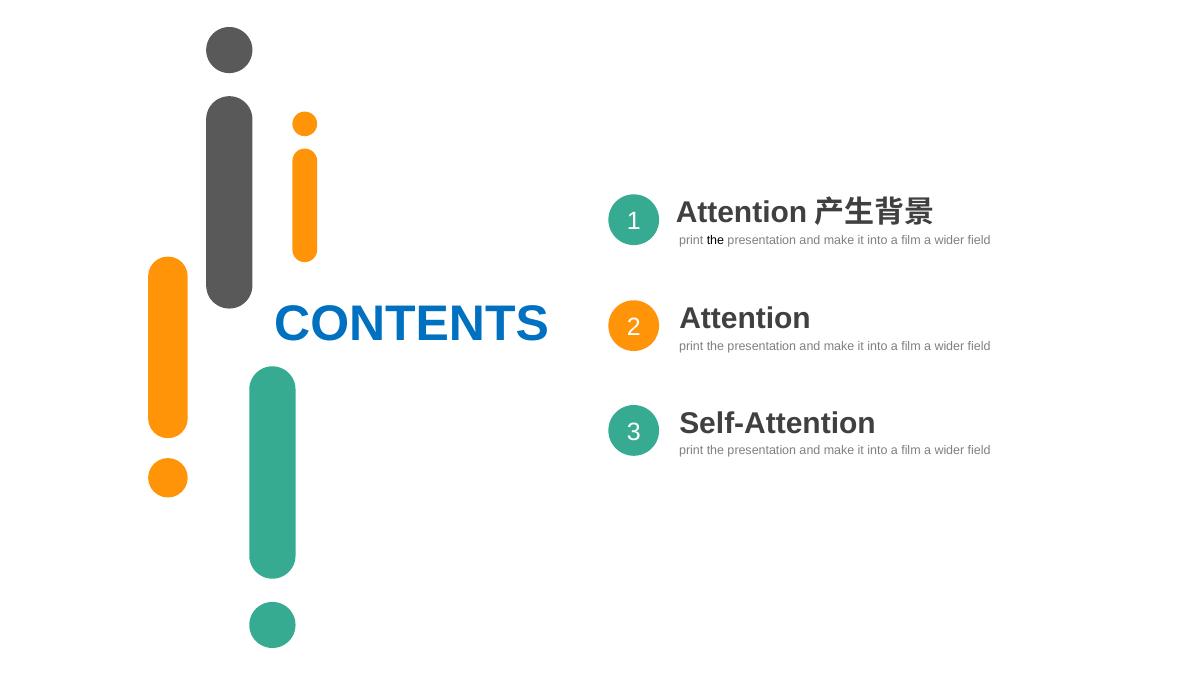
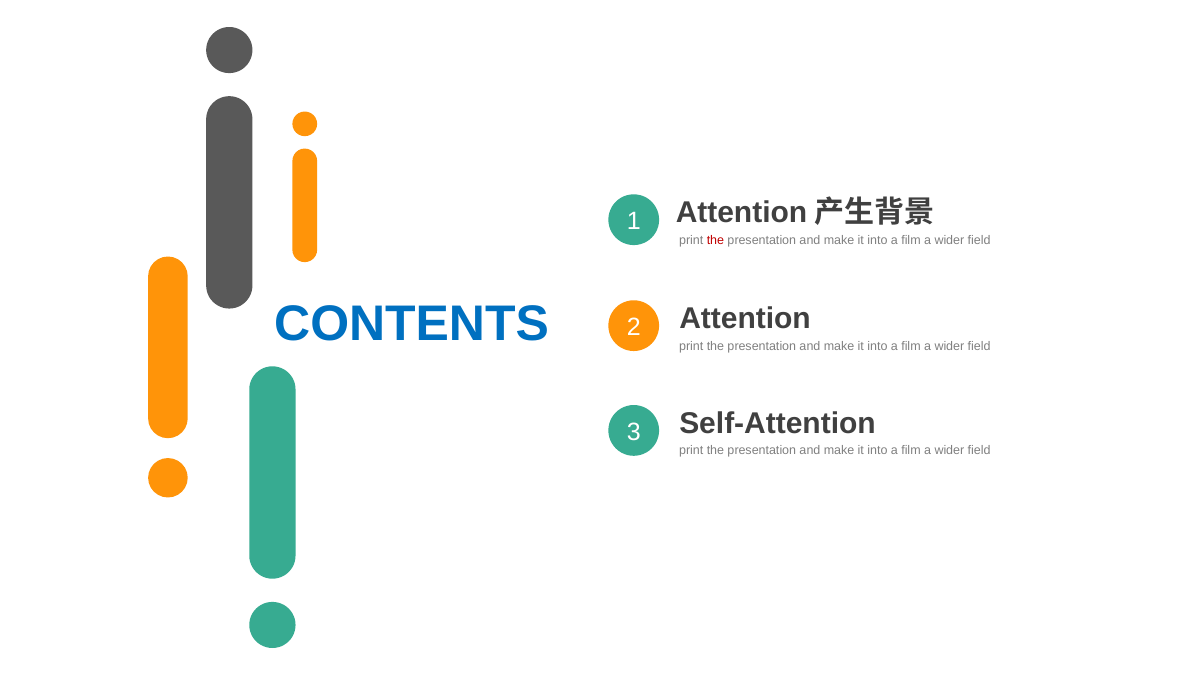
the colour: black -> red (715, 240)
